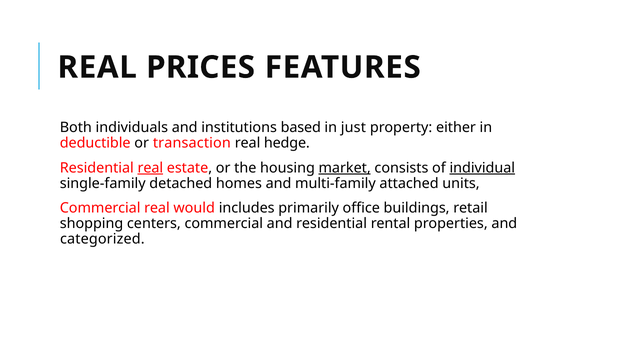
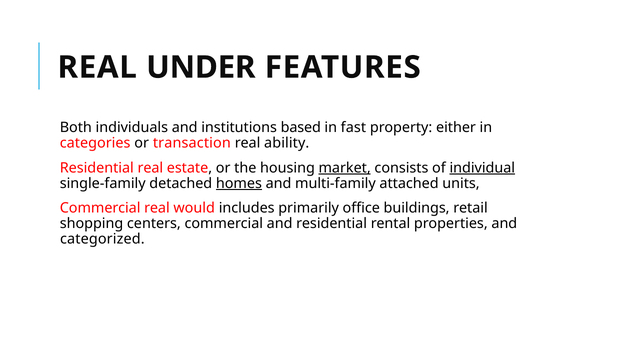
PRICES: PRICES -> UNDER (201, 67)
just: just -> fast (353, 128)
deductible: deductible -> categories (95, 143)
hedge: hedge -> ability (287, 143)
real underline: present -> none (150, 168)
homes underline: none -> present (239, 184)
